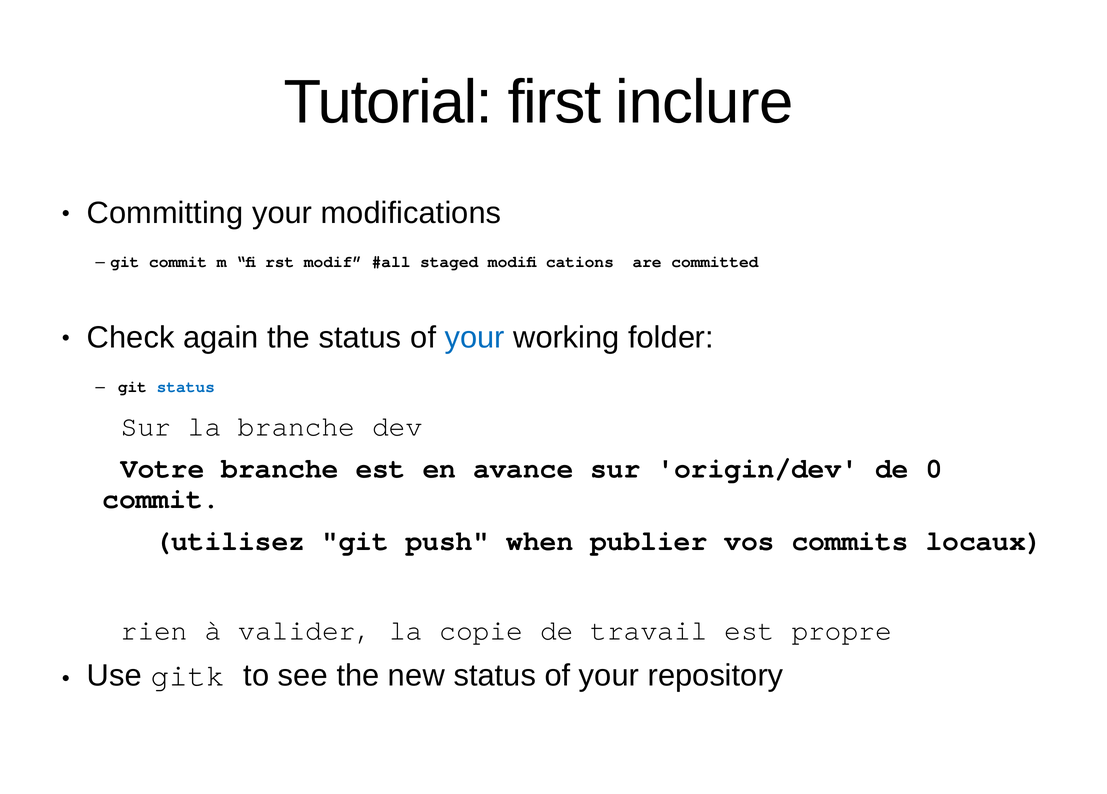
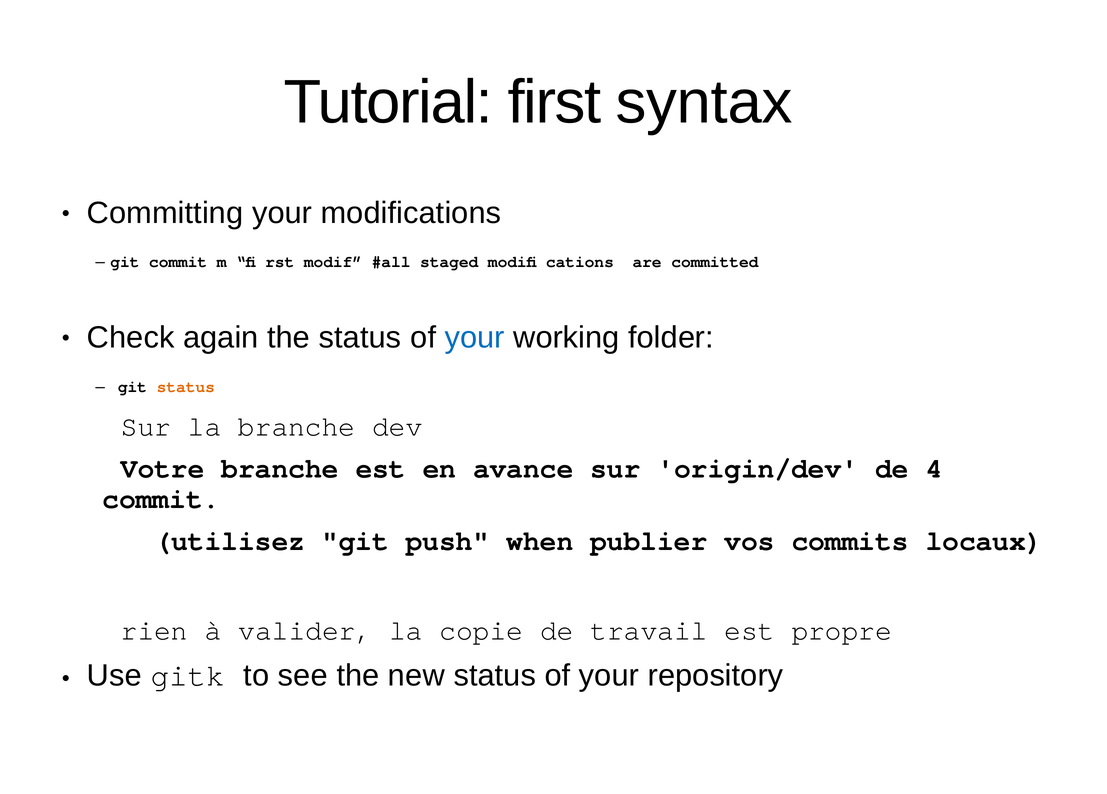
inclure: inclure -> syntax (704, 103)
status colour: blue -> orange (186, 387)
0: 0 -> 4 (934, 469)
